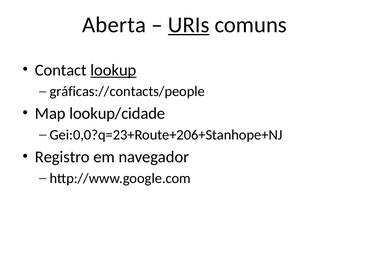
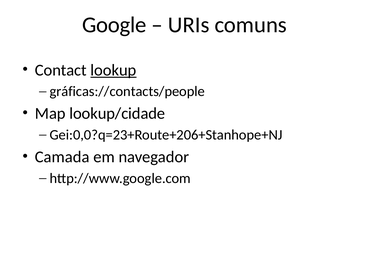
Aberta: Aberta -> Google (114, 25)
URIs underline: present -> none (189, 25)
Registro: Registro -> Camada (62, 157)
